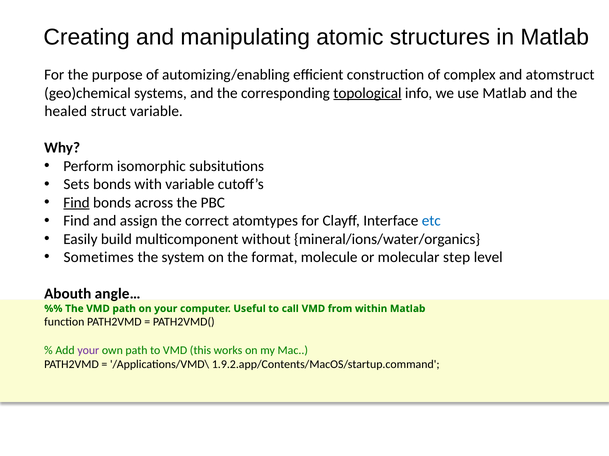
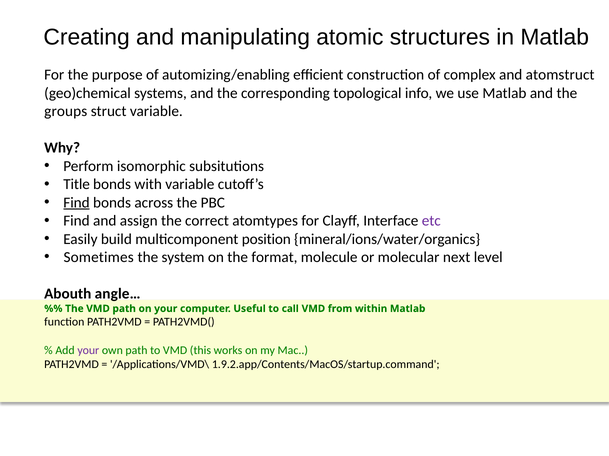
topological underline: present -> none (367, 93)
healed: healed -> groups (66, 112)
Sets: Sets -> Title (77, 185)
etc colour: blue -> purple (431, 221)
without: without -> position (266, 239)
step: step -> next (457, 258)
